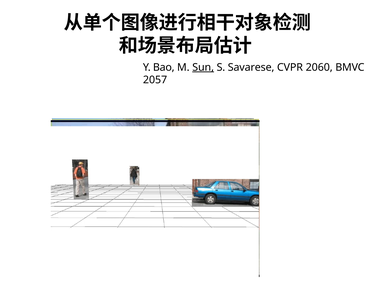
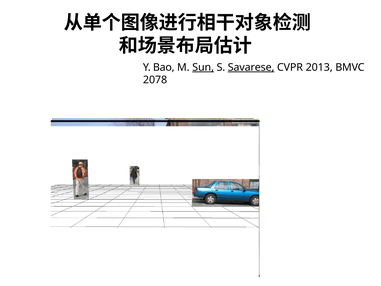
Savarese underline: none -> present (251, 67)
2060: 2060 -> 2013 (319, 67)
2057: 2057 -> 2078 (155, 80)
